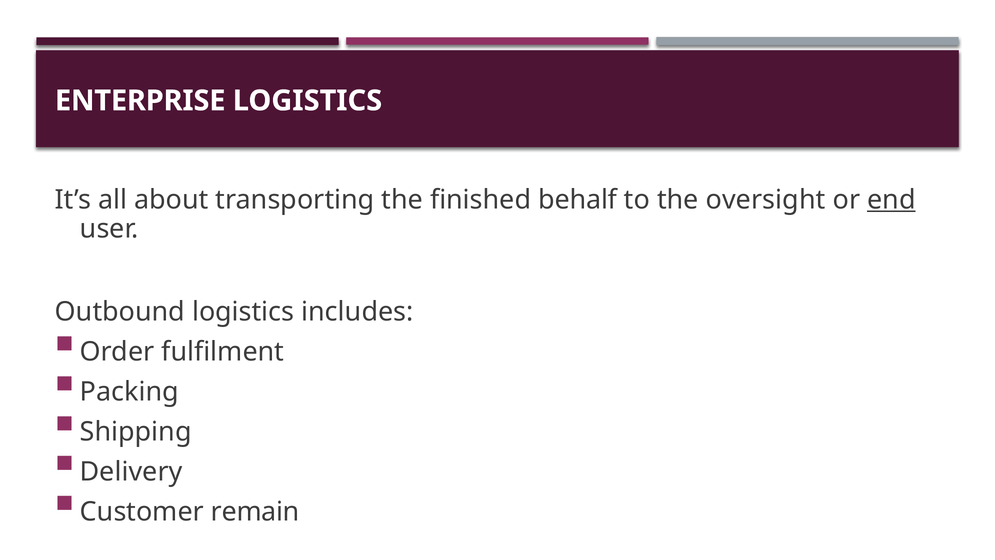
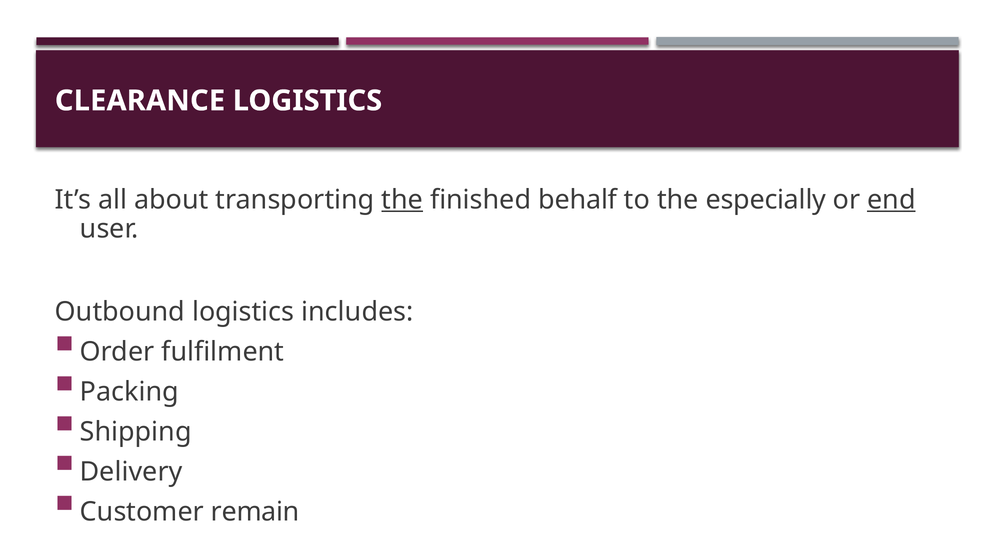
ENTERPRISE: ENTERPRISE -> CLEARANCE (140, 101)
the underline: none -> present (402, 200)
oversight: oversight -> especially (766, 200)
